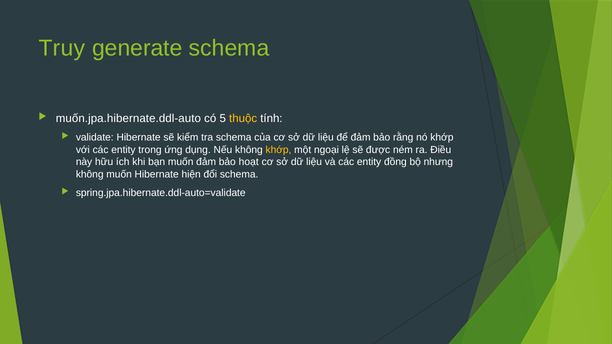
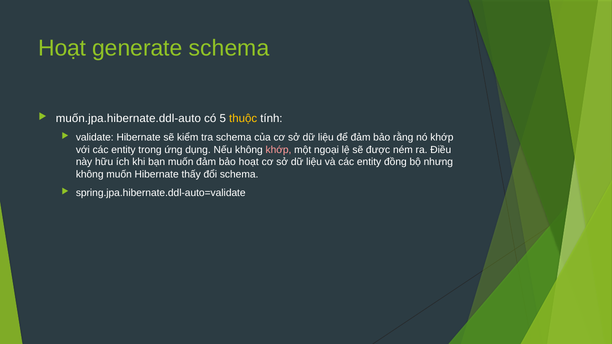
Truy: Truy -> Hoạt (62, 48)
khớp colour: yellow -> pink (279, 150)
hiện: hiện -> thấy (191, 174)
